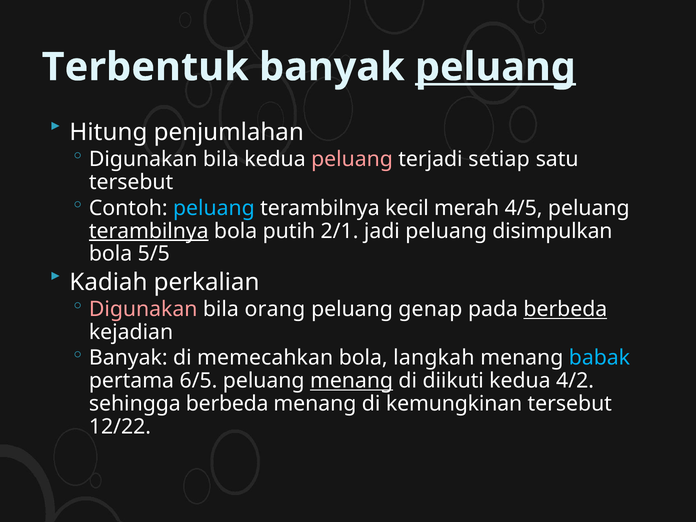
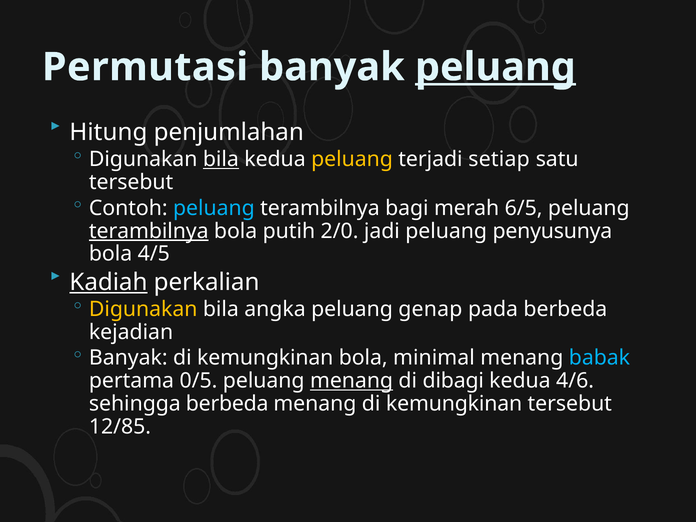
Terbentuk: Terbentuk -> Permutasi (145, 67)
bila underline: none -> present (221, 159)
peluang colour: pink -> yellow (352, 159)
kecil: kecil -> bagi (407, 208)
4/5: 4/5 -> 6/5 (524, 208)
2/1: 2/1 -> 2/0 (340, 231)
disimpulkan: disimpulkan -> penyusunya (552, 231)
5/5: 5/5 -> 4/5 (154, 254)
Kadiah underline: none -> present (108, 282)
Digunakan colour: pink -> yellow (143, 309)
orang: orang -> angka (275, 309)
berbeda underline: present -> none (565, 309)
memecahkan: memecahkan -> kemungkinan (265, 358)
langkah: langkah -> minimal (434, 358)
6/5: 6/5 -> 0/5 (198, 381)
diikuti: diikuti -> dibagi (453, 381)
4/2: 4/2 -> 4/6 (575, 381)
12/22: 12/22 -> 12/85 (120, 427)
